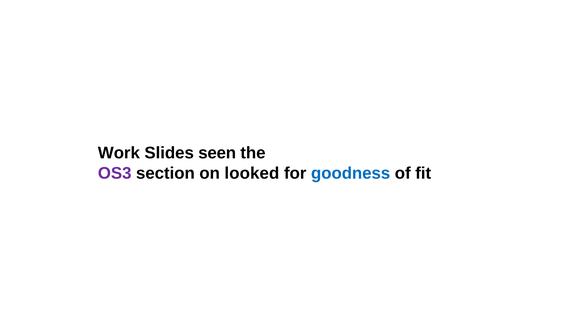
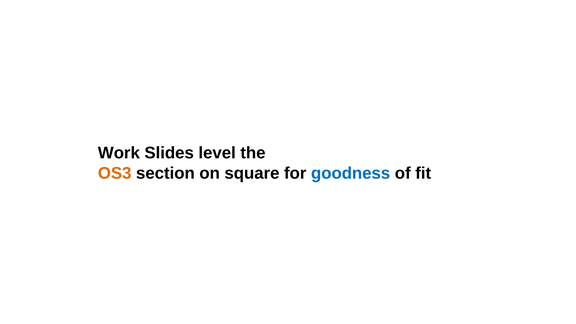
seen: seen -> level (217, 153)
OS3 colour: purple -> orange (115, 173)
looked: looked -> square (252, 173)
